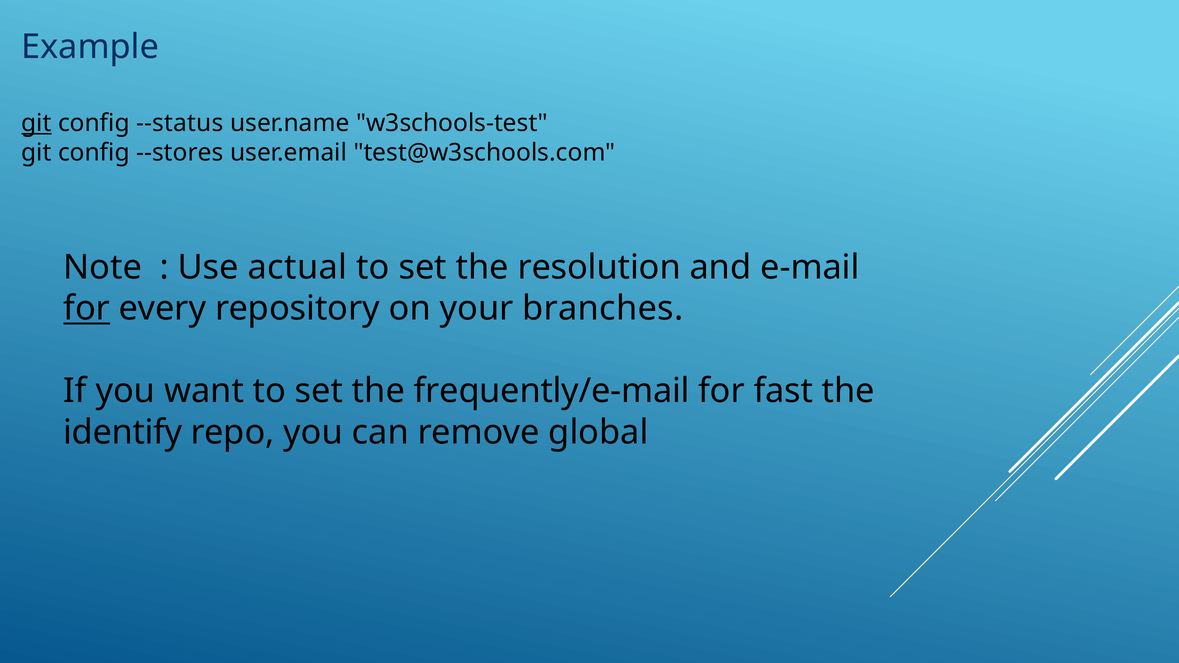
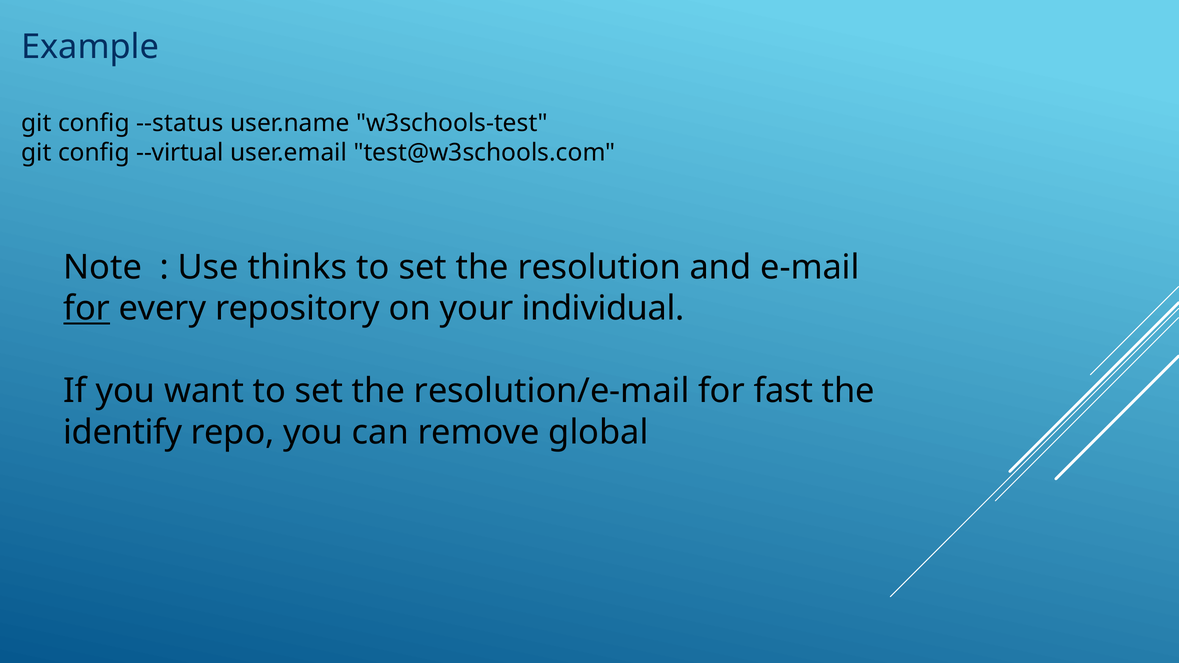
git underline: present -> none (36, 123)
--stores: --stores -> --virtual (180, 152)
actual: actual -> thinks (298, 267)
branches: branches -> individual (603, 309)
frequently/e-mail: frequently/e-mail -> resolution/e-mail (552, 391)
